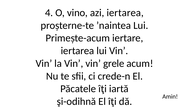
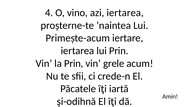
lui Vinʼ: Vinʼ -> Prin (119, 50)
la Vinʼ: Vinʼ -> Prin (74, 63)
